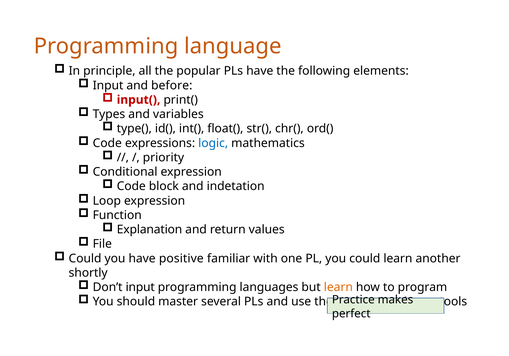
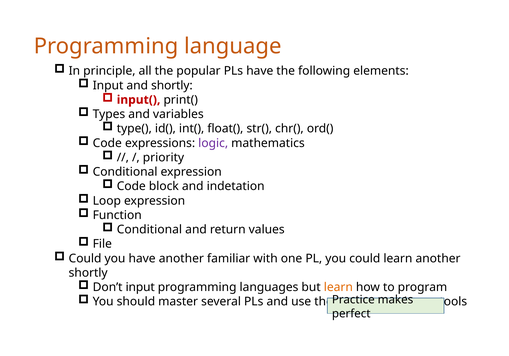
and before: before -> shortly (172, 85)
logic colour: blue -> purple (213, 143)
Explanation: Explanation -> Conditional (149, 230)
have positive: positive -> another (181, 259)
